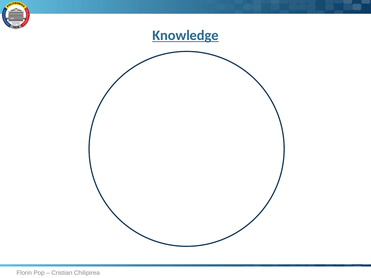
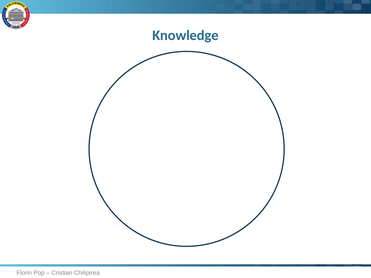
Knowledge underline: present -> none (186, 36)
